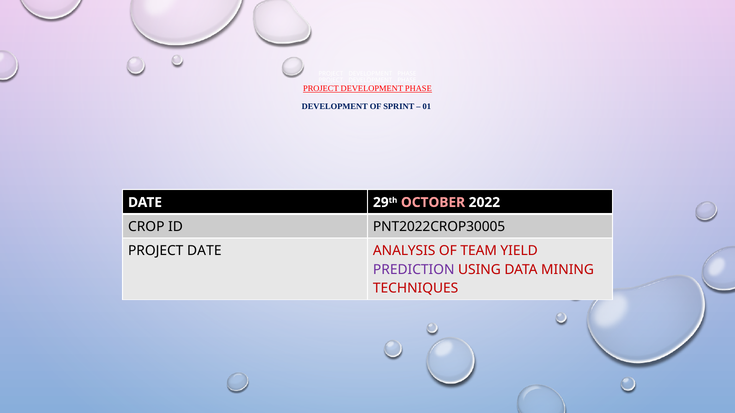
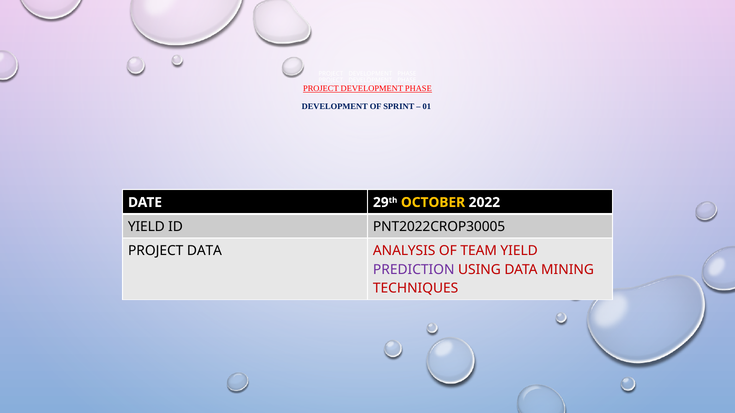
OCTOBER colour: pink -> yellow (433, 203)
CROP: CROP -> YIELD (146, 227)
PROJECT DATE: DATE -> DATA (204, 251)
